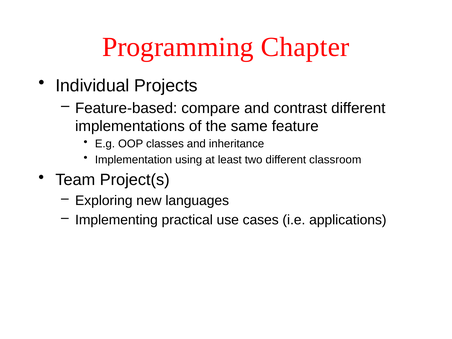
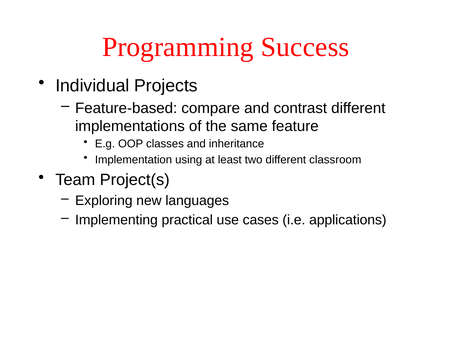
Chapter: Chapter -> Success (305, 47)
